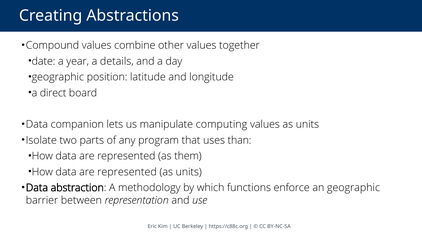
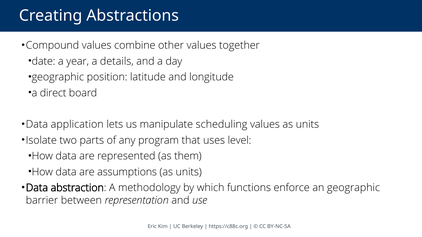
companion: companion -> application (77, 125)
computing: computing -> scheduling (222, 125)
than: than -> level (239, 141)
represented: represented -> assumptions (127, 172)
